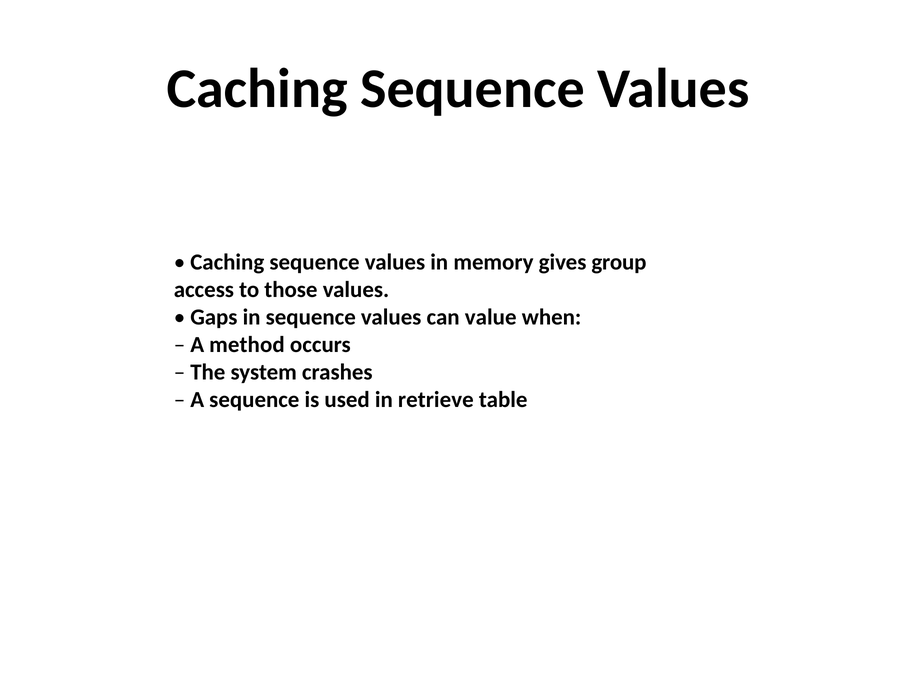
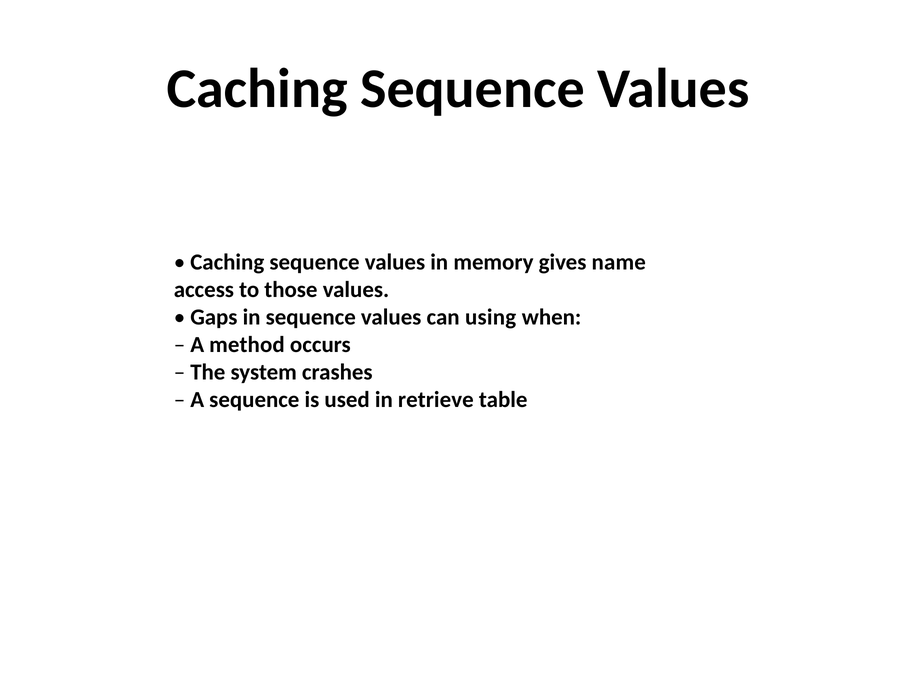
group: group -> name (619, 262)
value: value -> using (491, 317)
